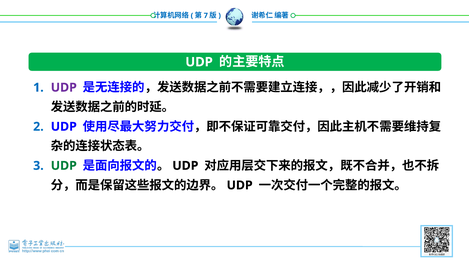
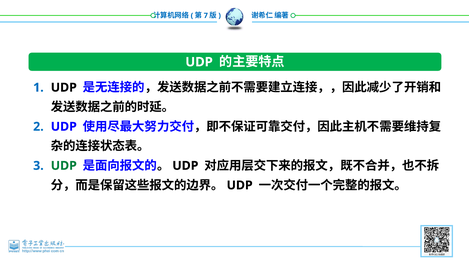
UDP colour: purple -> black (64, 87)
